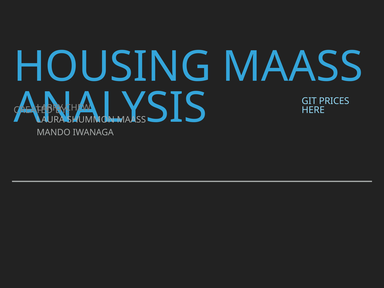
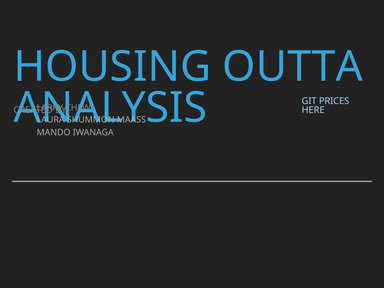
HOUSING MAASS: MAASS -> OUTTA (293, 67)
